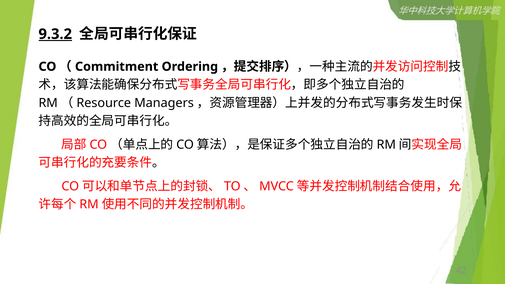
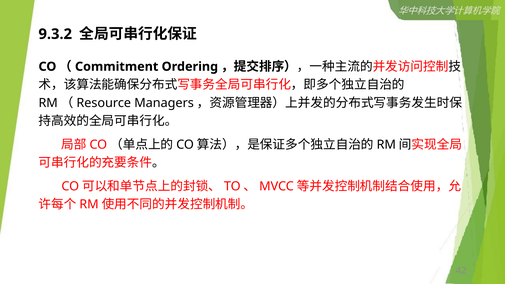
9.3.2 underline: present -> none (55, 34)
